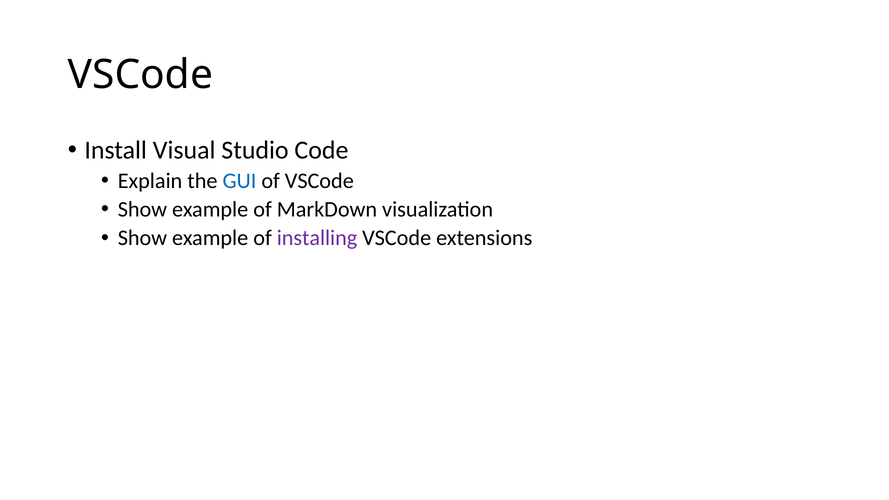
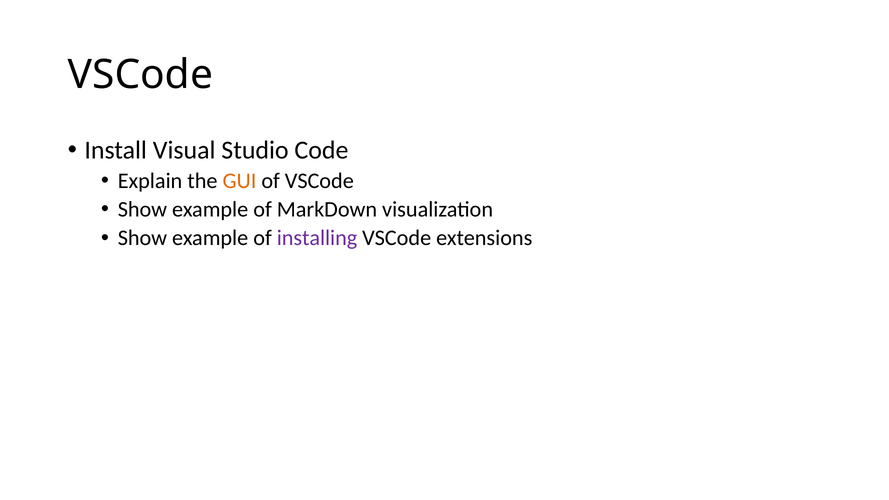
GUI colour: blue -> orange (239, 181)
